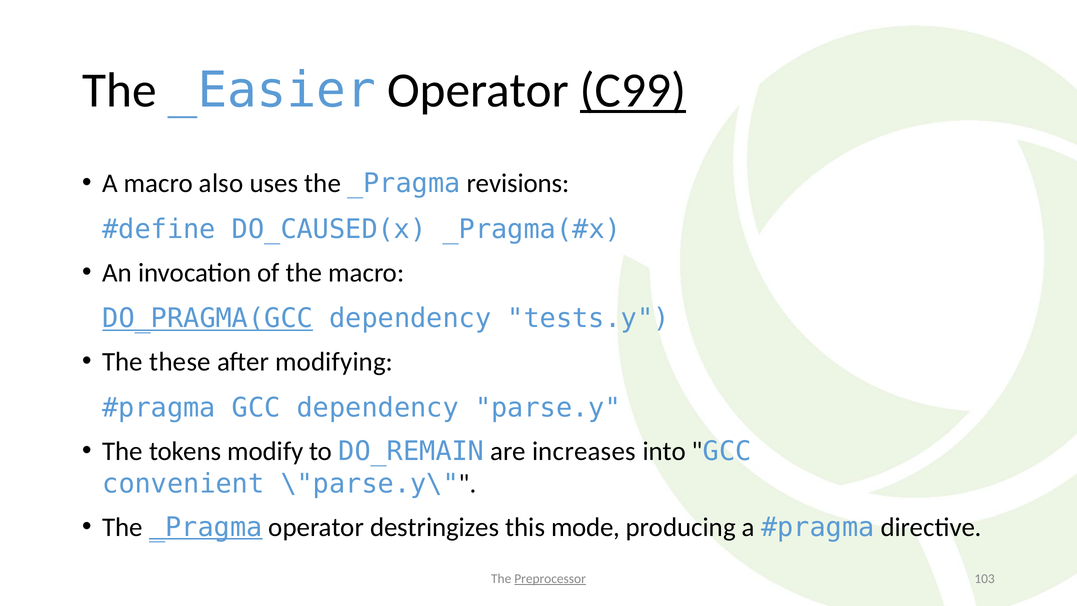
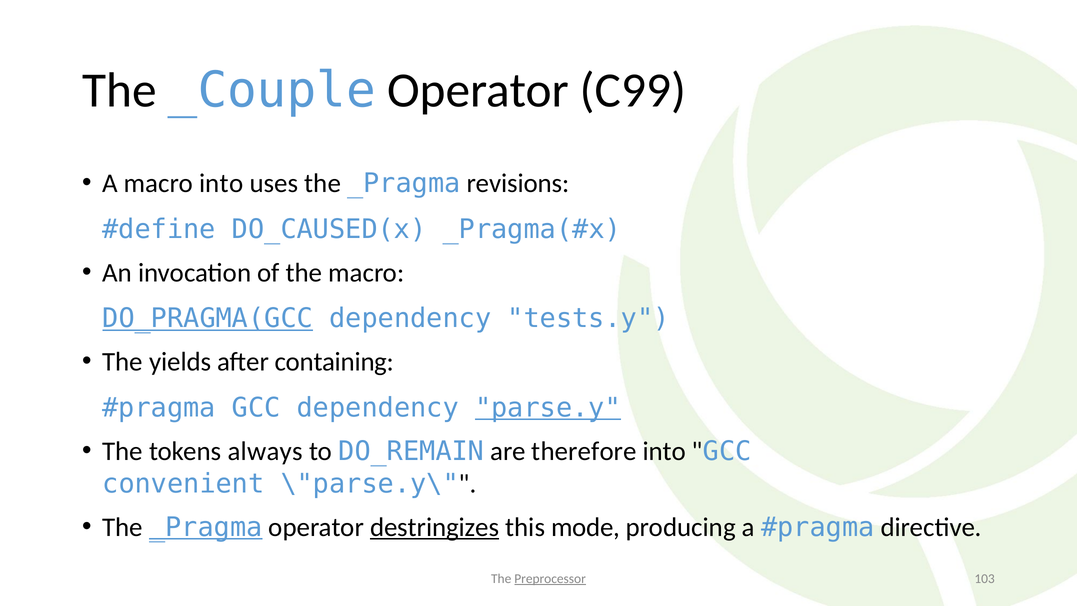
_Easier: _Easier -> _Couple (272, 90)
C99 underline: present -> none (633, 90)
macro also: also -> into (221, 183)
these: these -> yields (180, 362)
modifying: modifying -> containing (334, 362)
parse.y underline: none -> present (548, 408)
modify: modify -> always (265, 451)
increases: increases -> therefore (584, 451)
destringizes underline: none -> present (435, 527)
